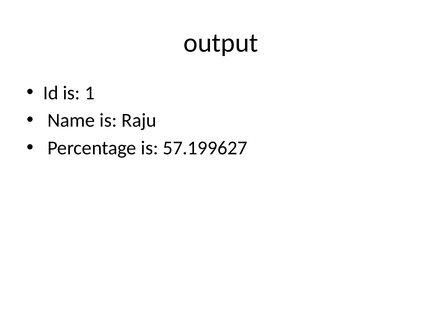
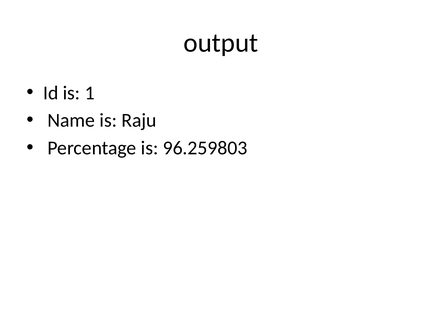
57.199627: 57.199627 -> 96.259803 (205, 148)
